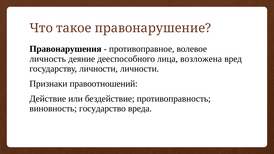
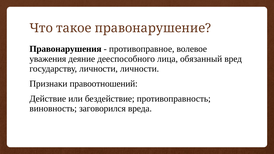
личность: личность -> уважения (48, 59)
возложена: возложена -> обязанный (201, 59)
государство: государство -> заговорился (102, 109)
